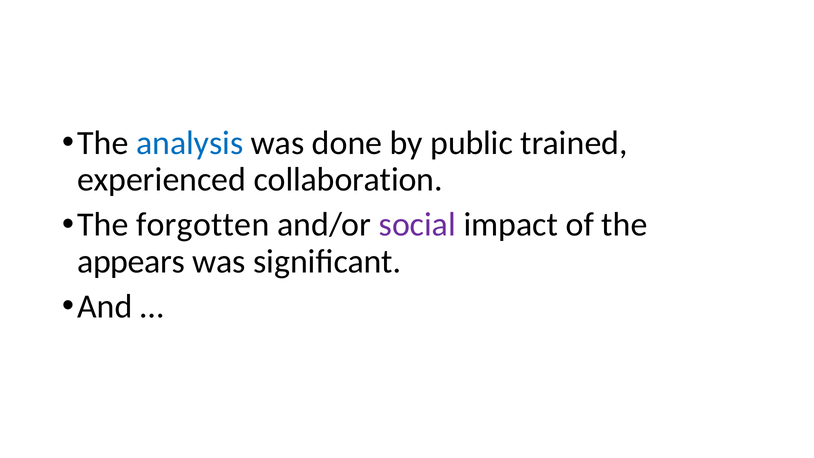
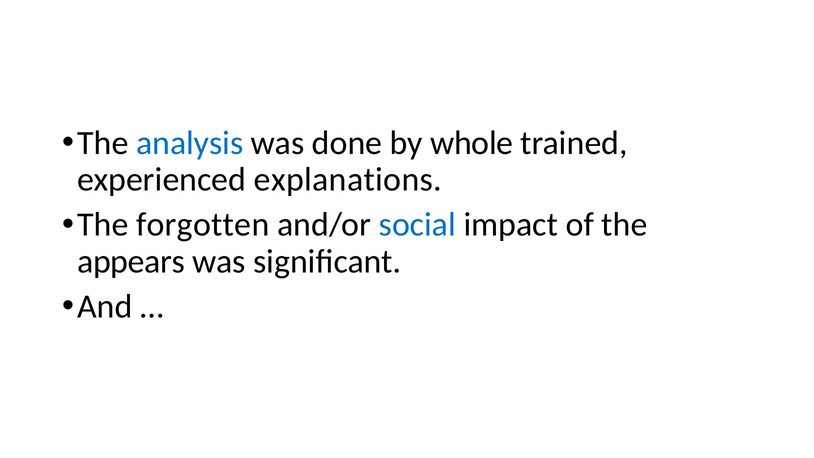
public: public -> whole (472, 143)
collaboration: collaboration -> explanations (348, 180)
social colour: purple -> blue (417, 225)
